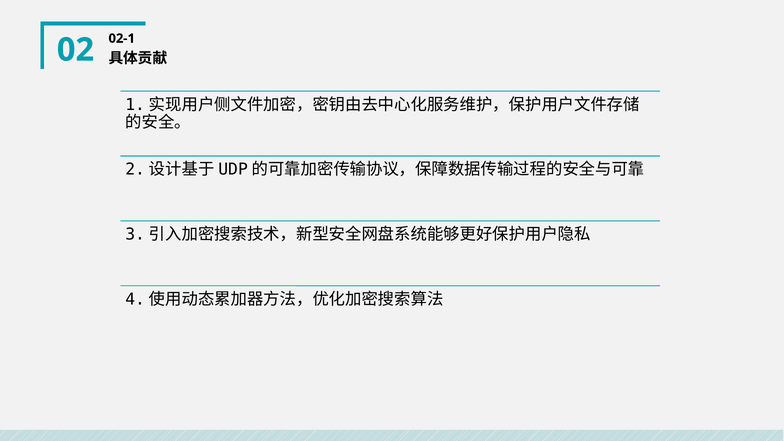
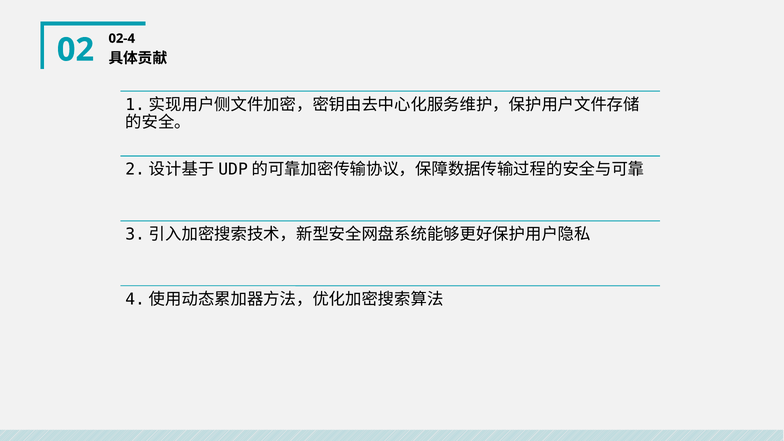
02-1: 02-1 -> 02-4 (122, 38)
